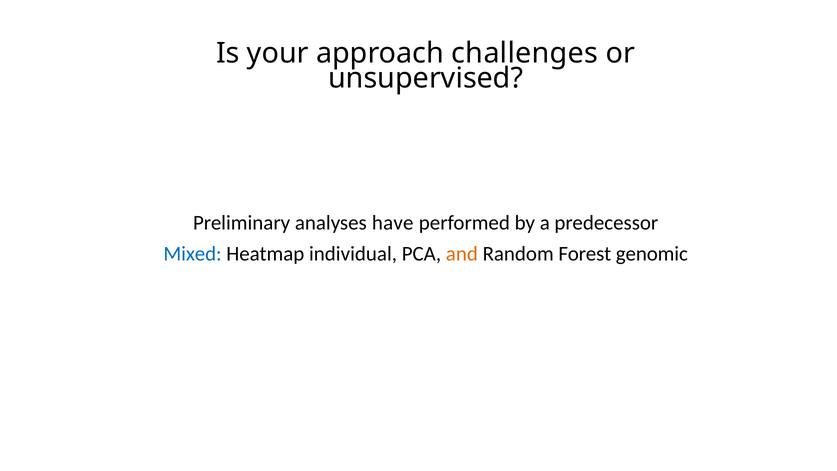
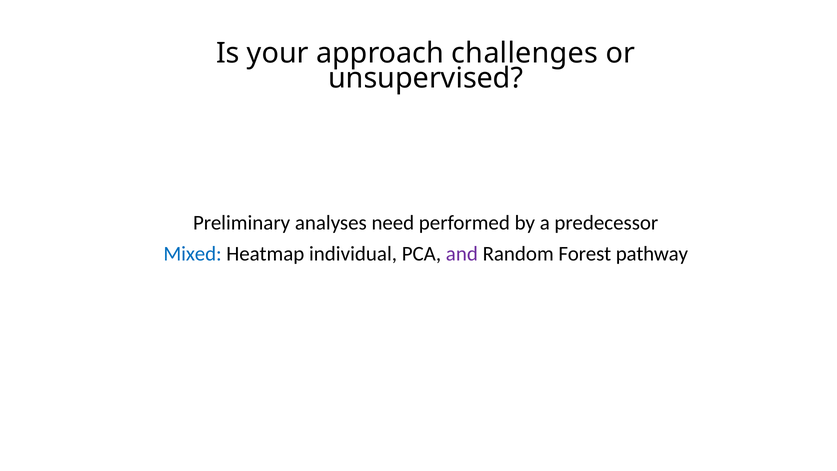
have: have -> need (393, 223)
and colour: orange -> purple (462, 254)
genomic: genomic -> pathway (652, 254)
